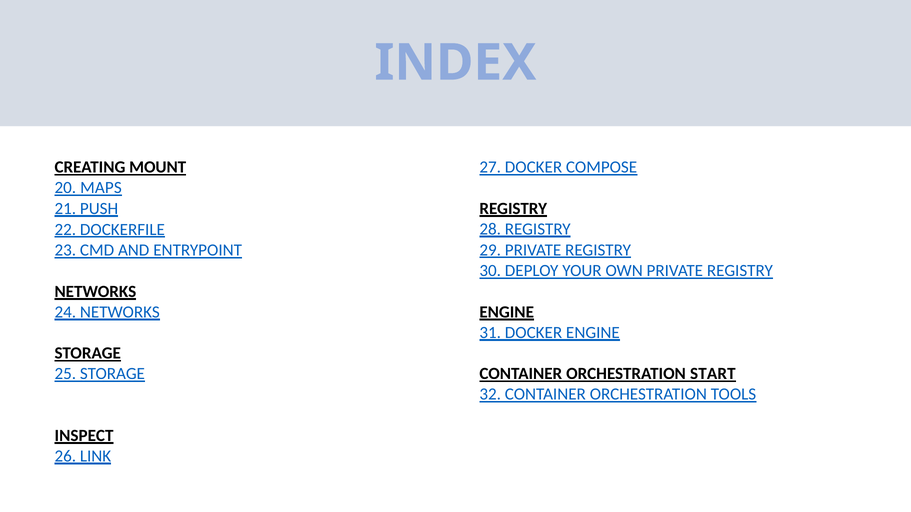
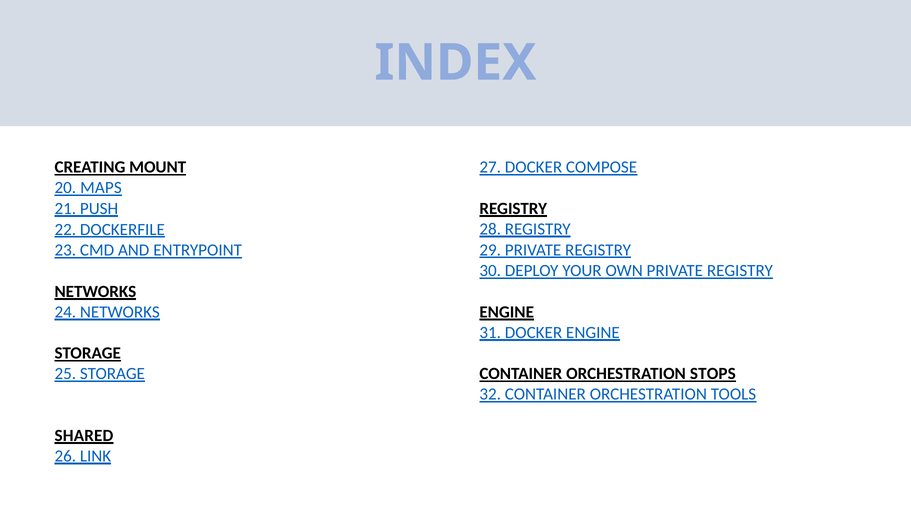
START: START -> STOPS (713, 374)
INSPECT: INSPECT -> SHARED (84, 436)
